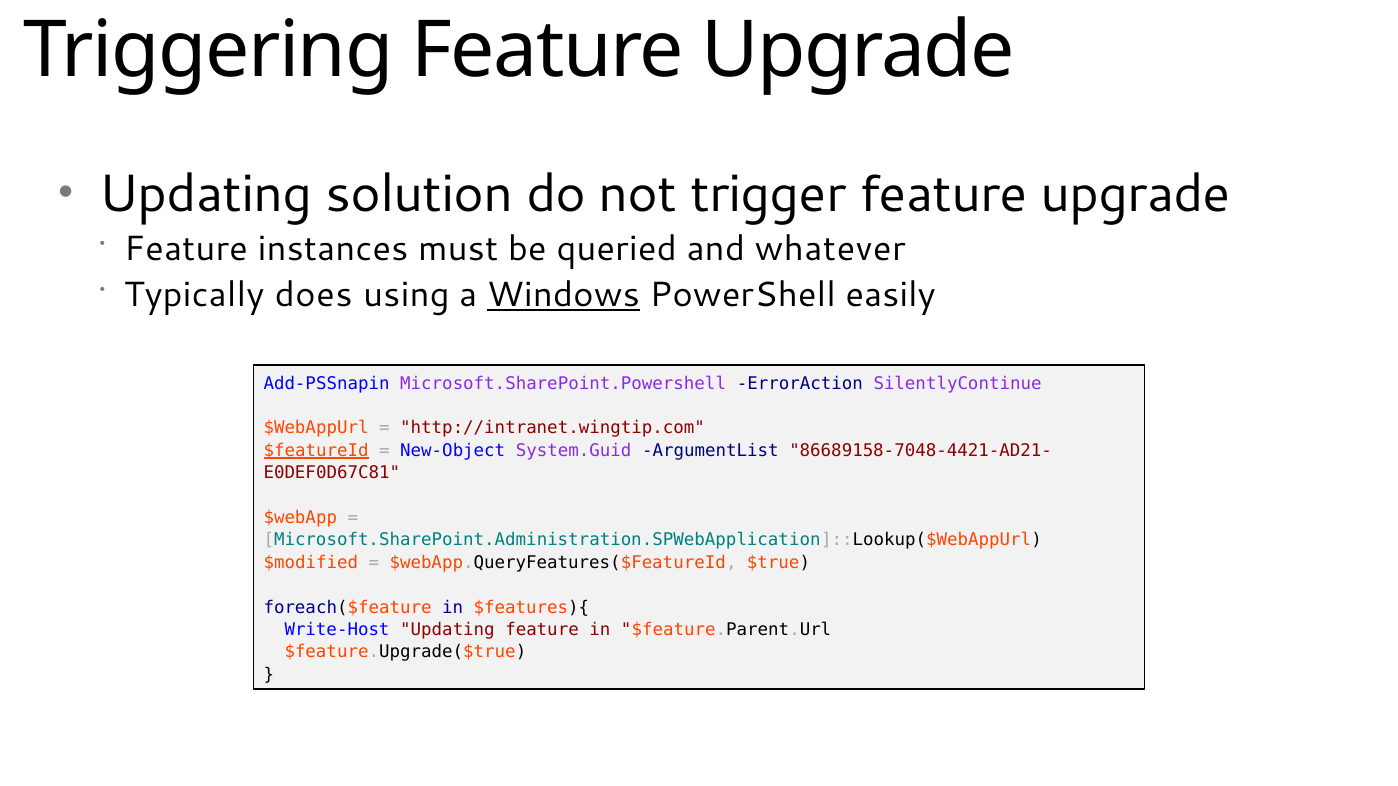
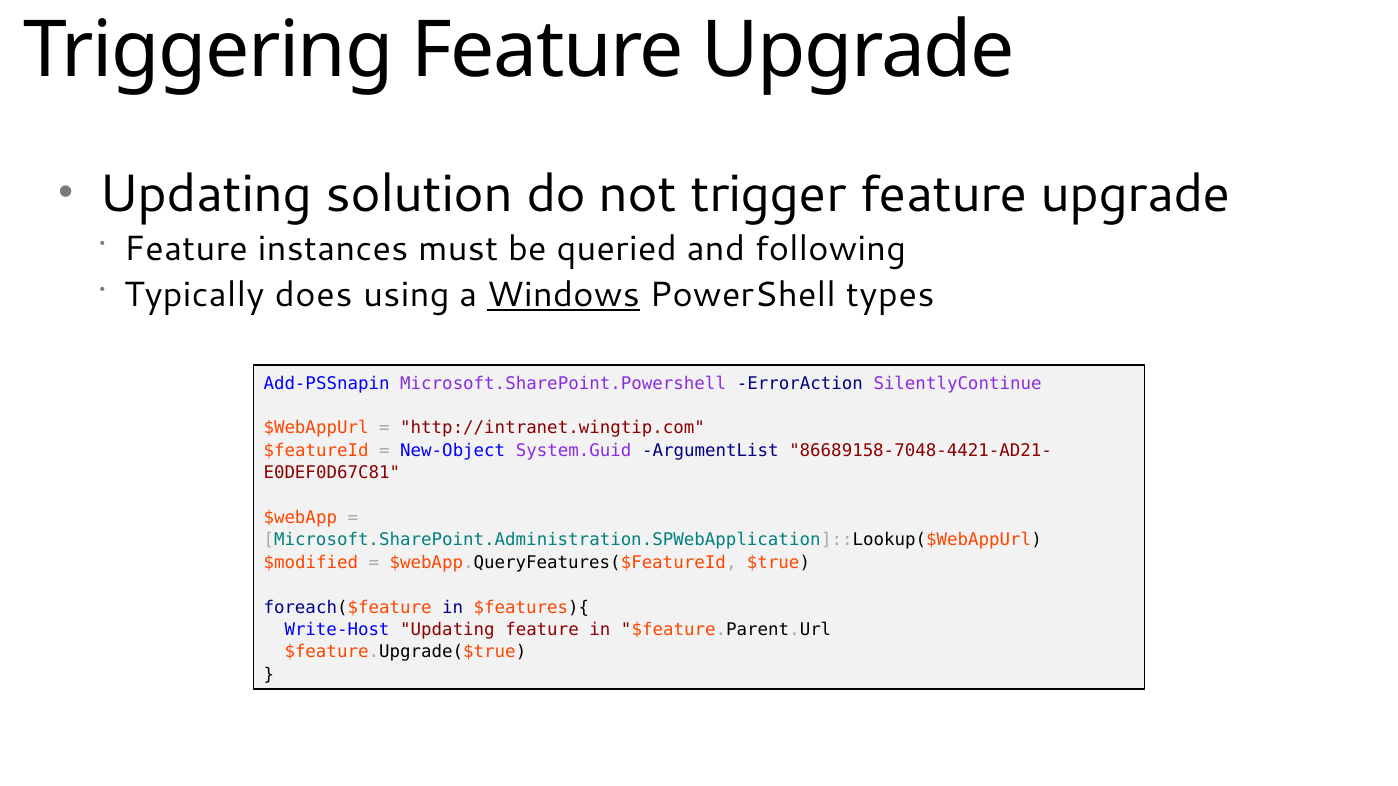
whatever: whatever -> following (830, 249)
easily: easily -> types (890, 295)
$featureId underline: present -> none (316, 451)
